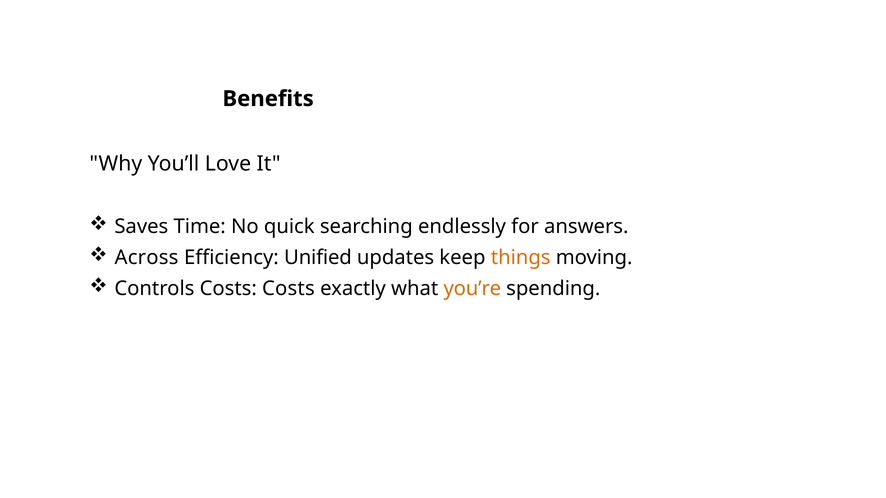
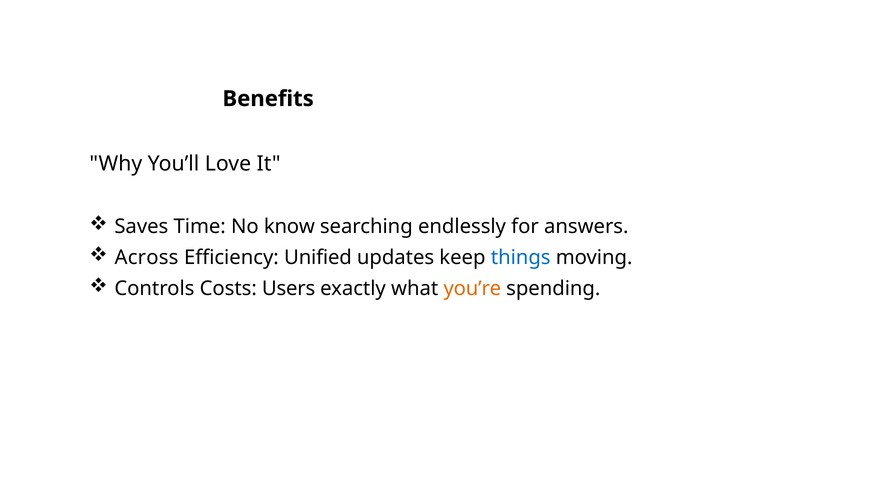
quick: quick -> know (289, 227)
things colour: orange -> blue (521, 258)
Costs Costs: Costs -> Users (289, 289)
